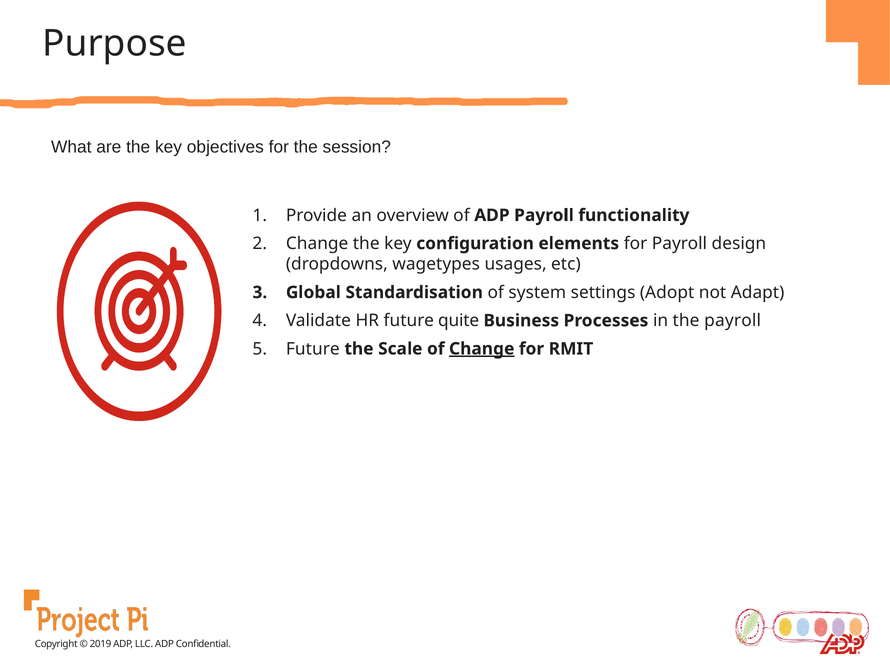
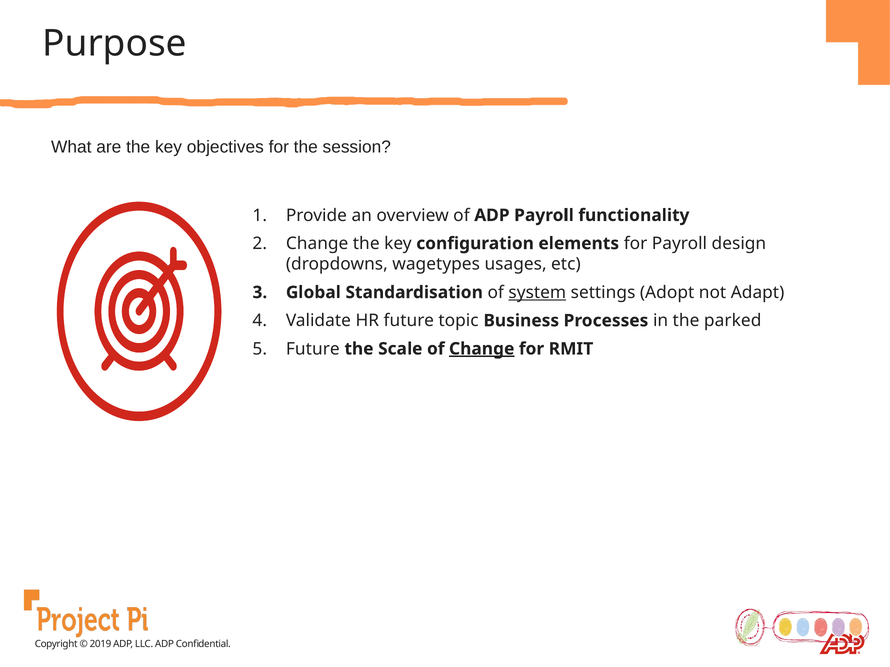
system underline: none -> present (537, 293)
quite: quite -> topic (459, 321)
the payroll: payroll -> parked (733, 321)
